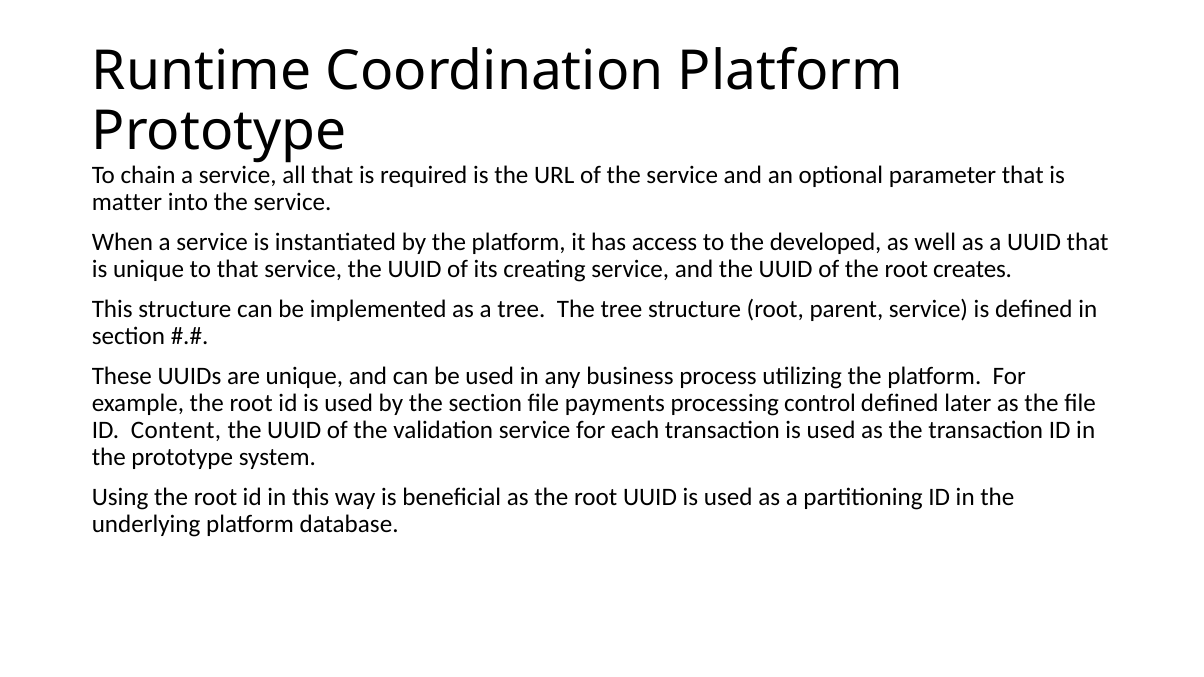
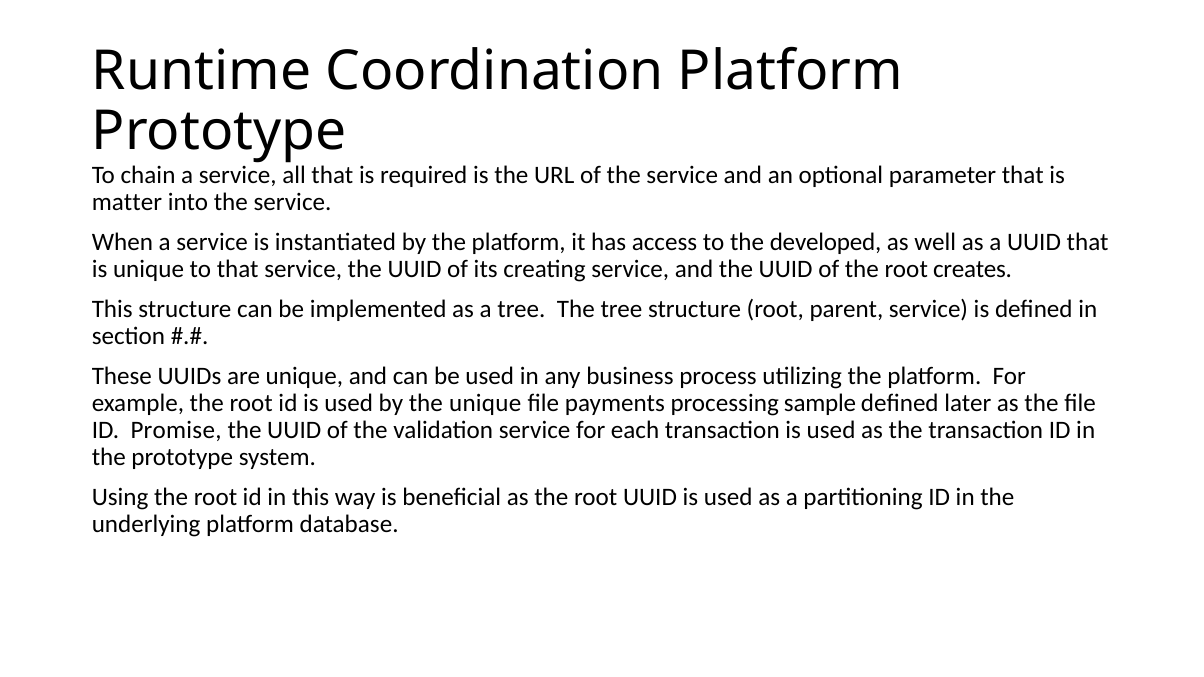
the section: section -> unique (485, 403)
control: control -> sample (820, 403)
Content: Content -> Promise (176, 430)
